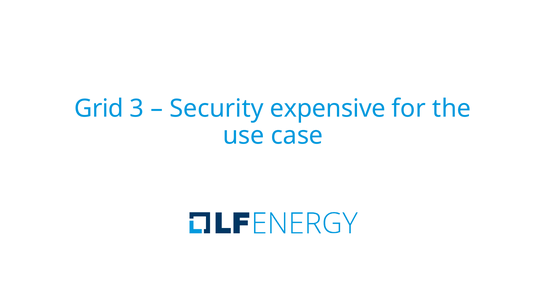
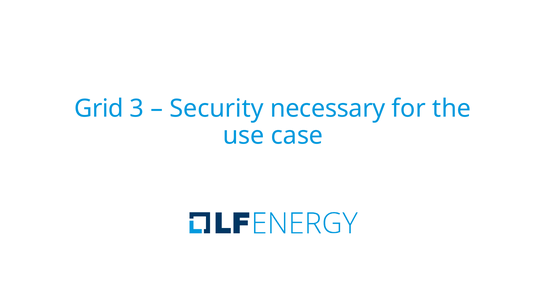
expensive: expensive -> necessary (328, 108)
